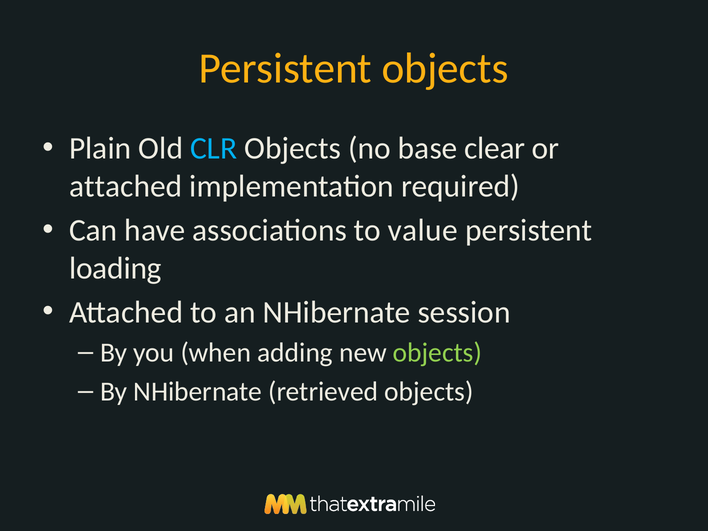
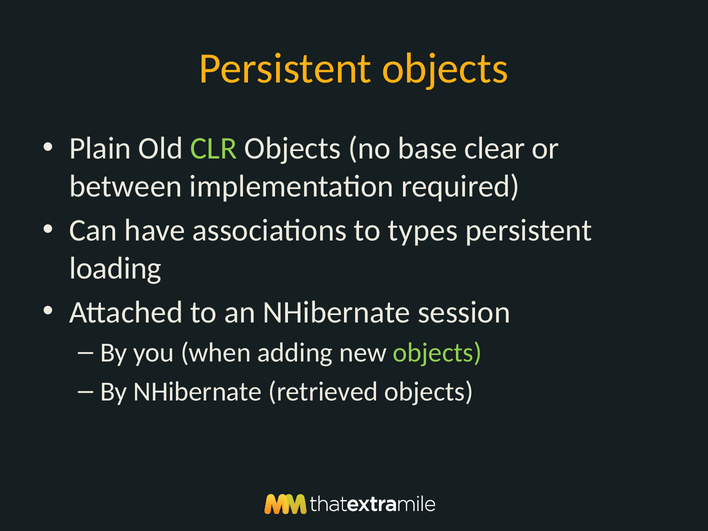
CLR colour: light blue -> light green (214, 149)
attached: attached -> between (126, 186)
value: value -> types (423, 230)
